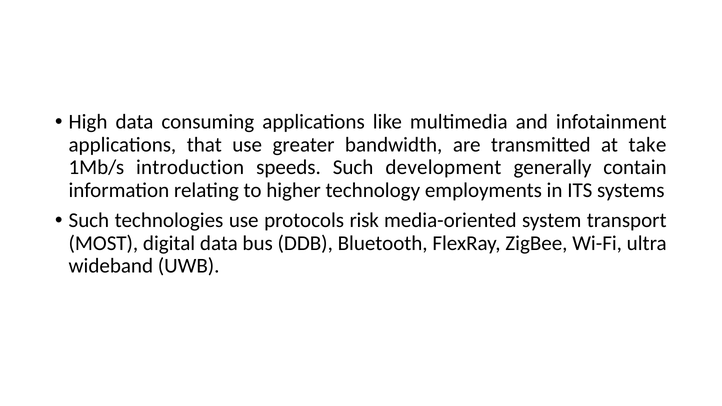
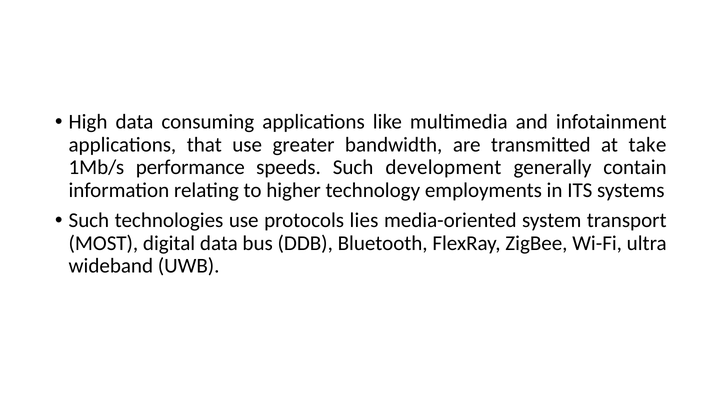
introduction: introduction -> performance (190, 168)
risk: risk -> lies (364, 221)
